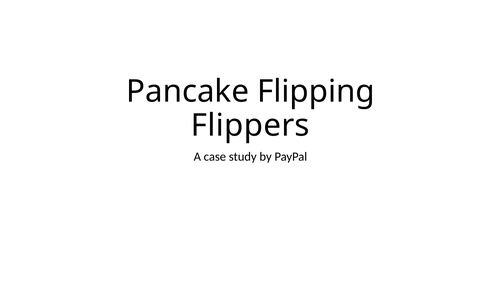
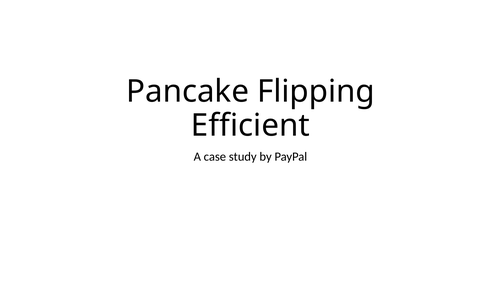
Flippers: Flippers -> Efficient (250, 125)
